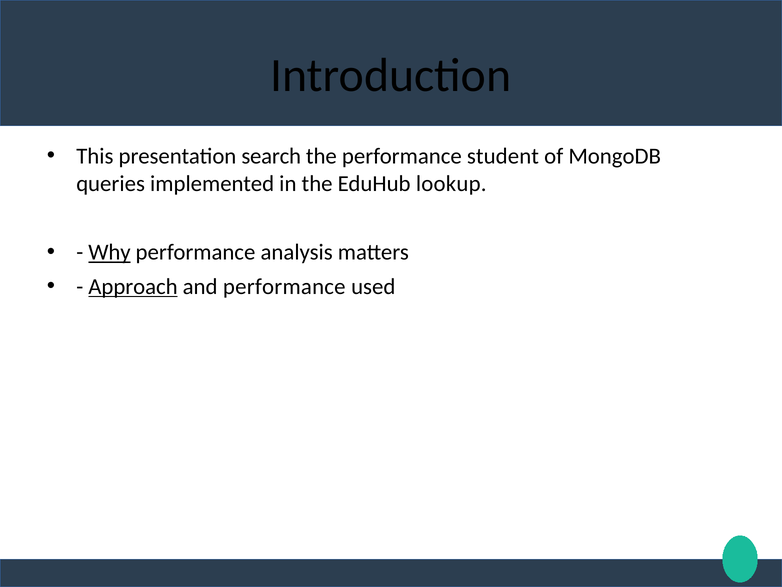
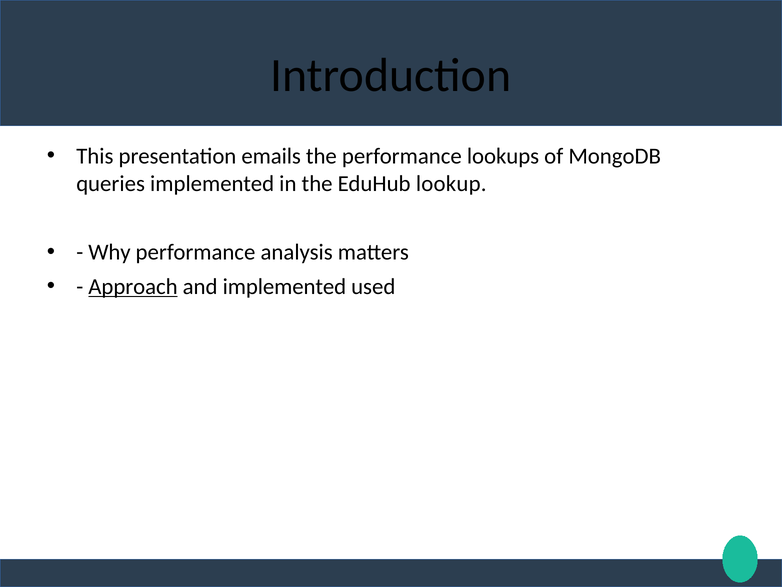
search: search -> emails (271, 156)
student: student -> lookups (503, 156)
Why underline: present -> none (109, 252)
and performance: performance -> implemented (284, 286)
